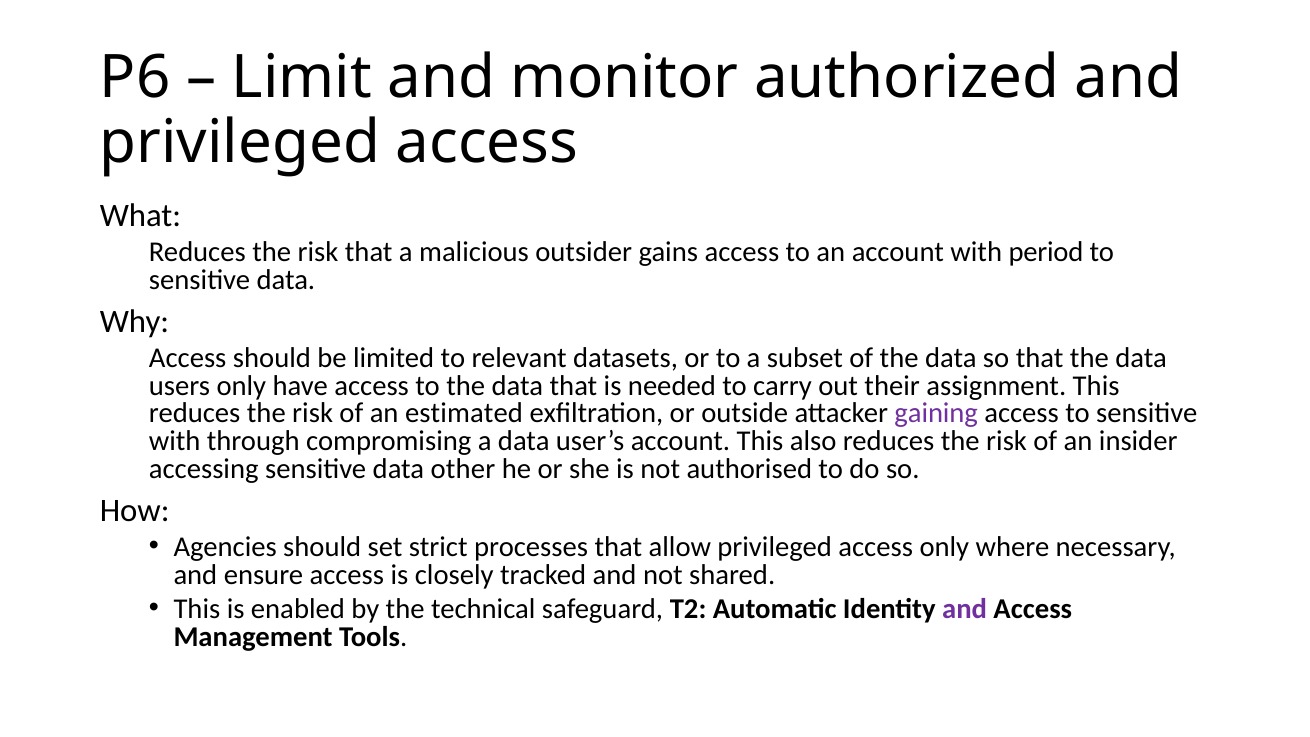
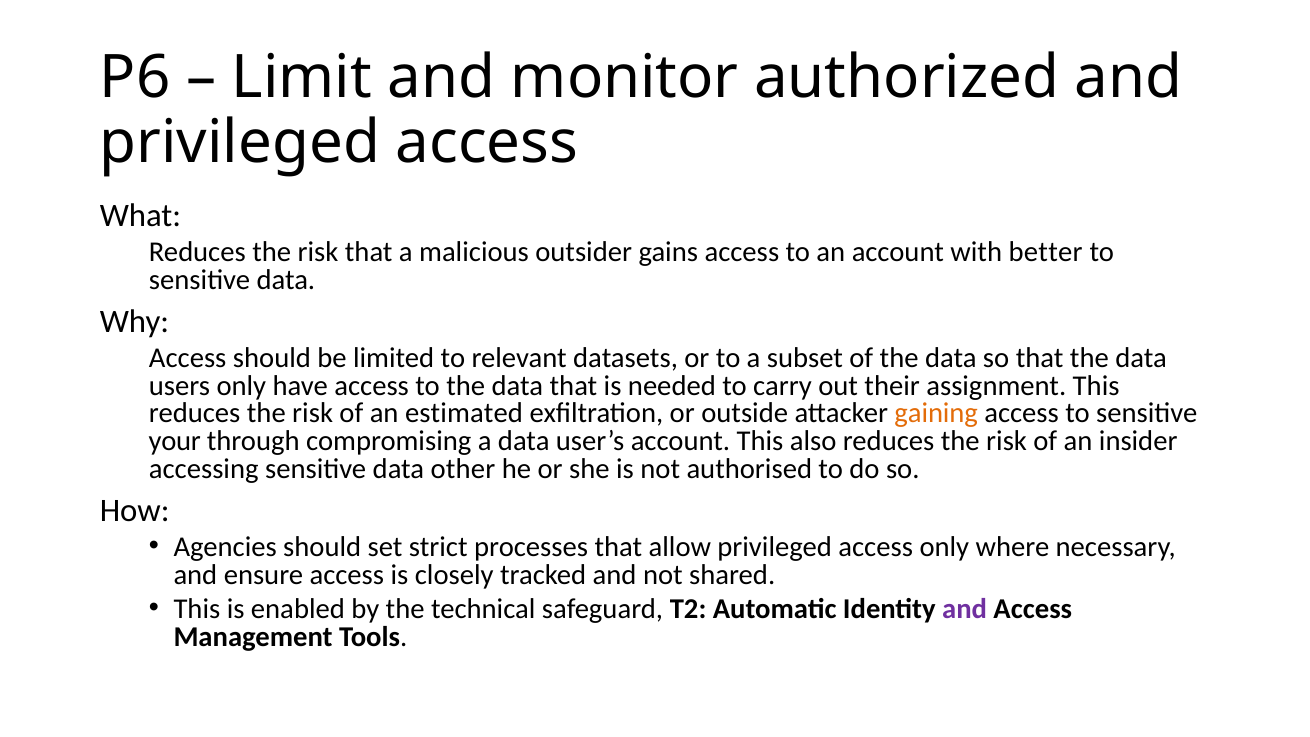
period: period -> better (1046, 252)
gaining colour: purple -> orange (936, 413)
with: with -> your (175, 441)
